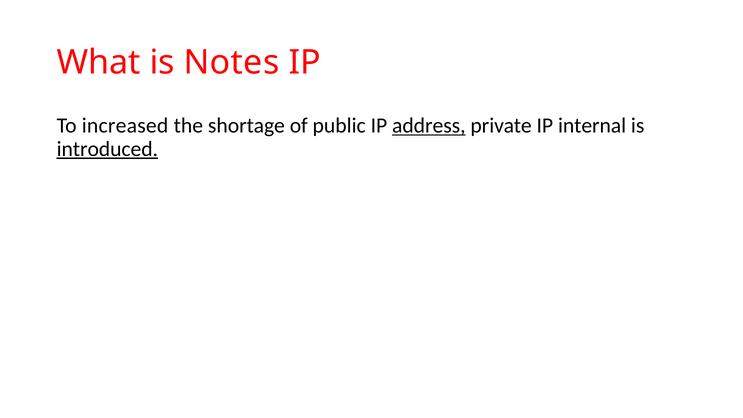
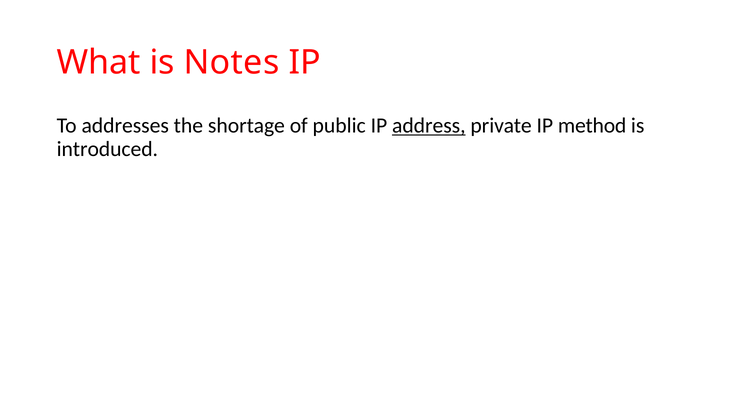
increased: increased -> addresses (125, 126)
internal: internal -> method (592, 126)
introduced underline: present -> none (107, 149)
